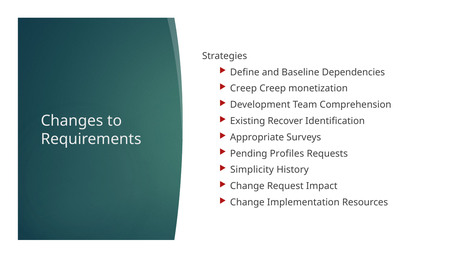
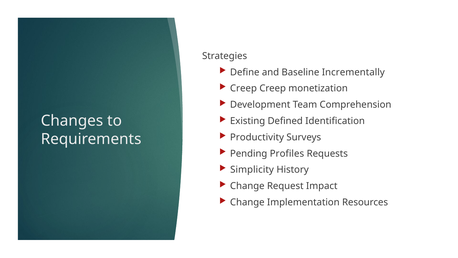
Dependencies: Dependencies -> Incrementally (353, 72)
Recover: Recover -> Defined (285, 121)
Appropriate: Appropriate -> Productivity (257, 137)
